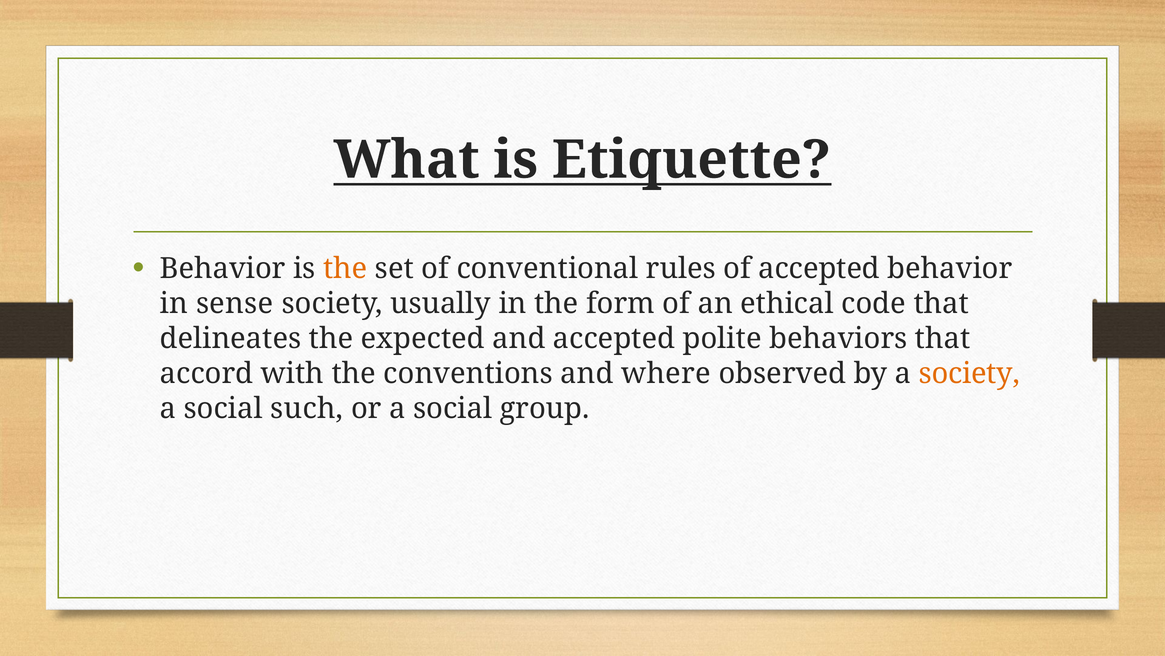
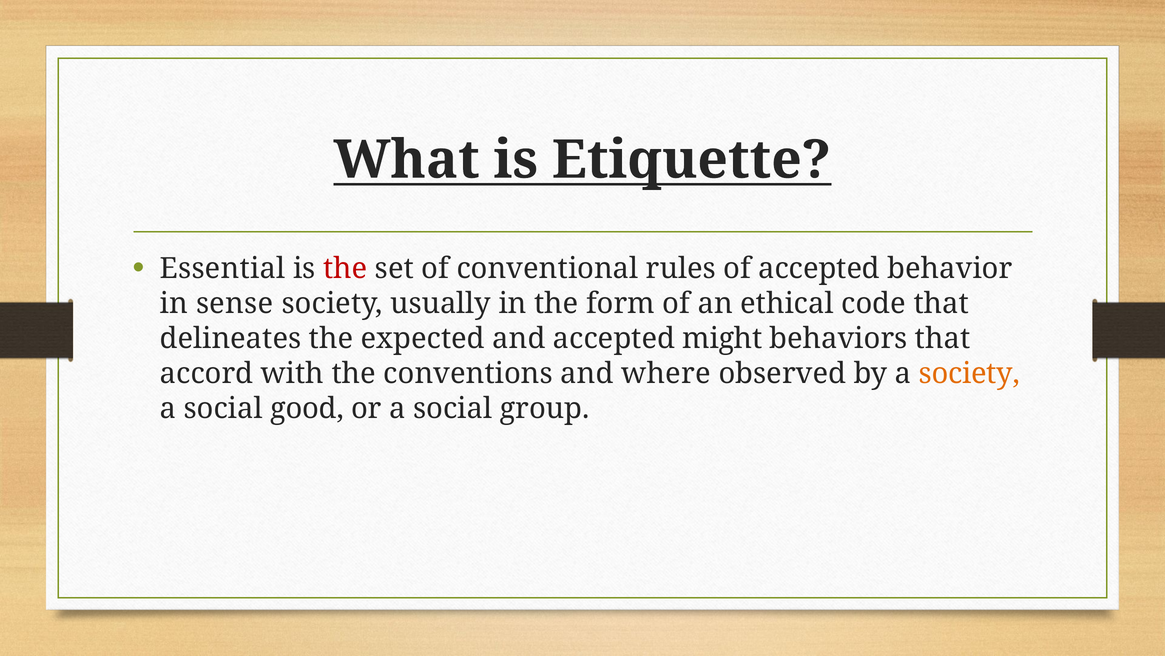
Behavior: Behavior -> Essential (223, 268)
the colour: orange -> red (345, 268)
polite: polite -> might (722, 338)
such: such -> good (307, 408)
